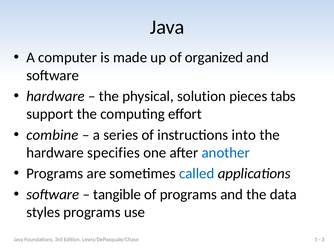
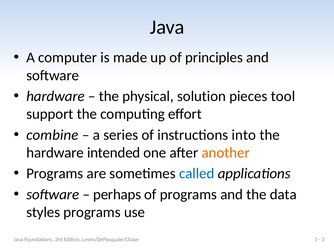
organized: organized -> principles (214, 57)
tabs: tabs -> tool (283, 96)
specifies: specifies -> intended (114, 152)
another colour: blue -> orange (226, 152)
tangible: tangible -> perhaps (117, 194)
